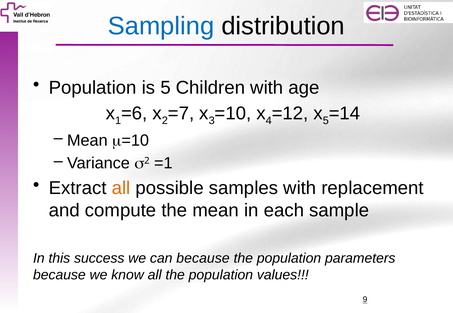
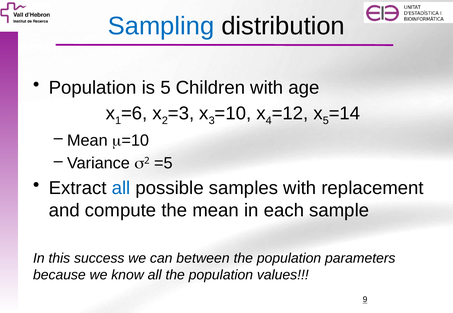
=7: =7 -> =3 (181, 114)
=1: =1 -> =5 (163, 164)
all colour: orange -> blue (121, 188)
can because: because -> between (203, 259)
